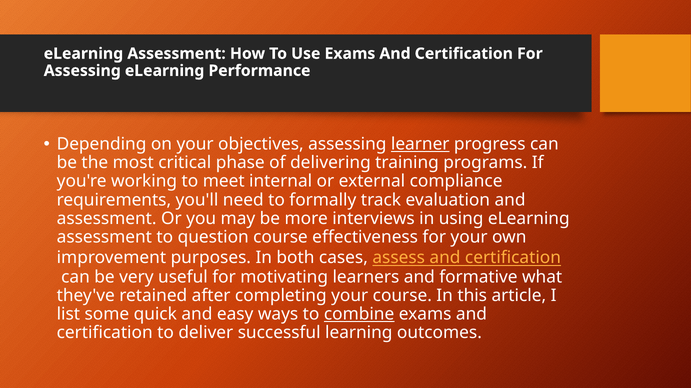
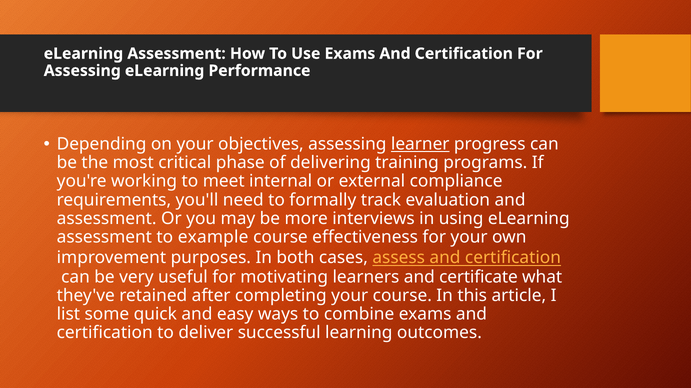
question: question -> example (213, 238)
formative: formative -> certificate (479, 277)
combine underline: present -> none (359, 315)
